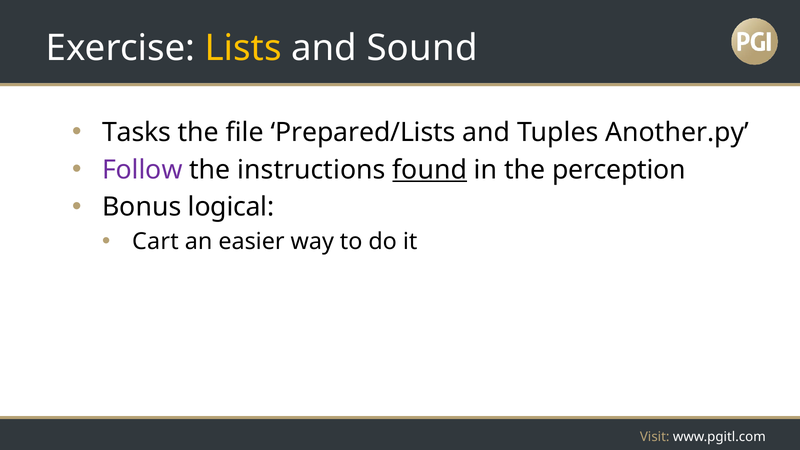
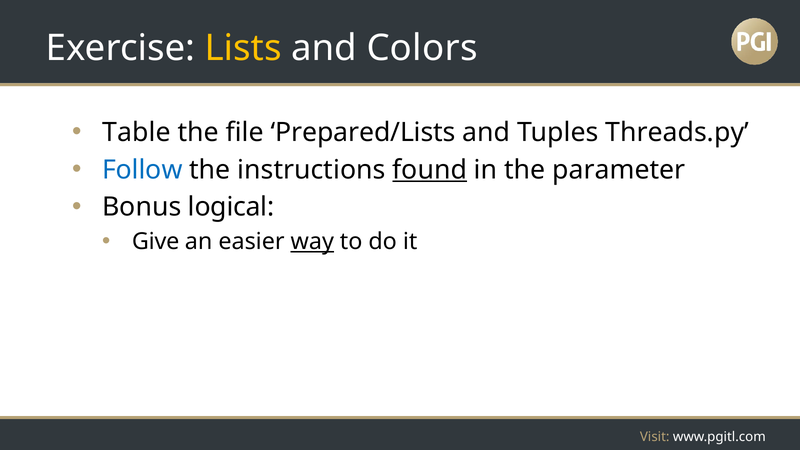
Sound: Sound -> Colors (422, 48)
Tasks: Tasks -> Table (136, 132)
Another.py: Another.py -> Threads.py (677, 132)
Follow colour: purple -> blue (142, 170)
perception: perception -> parameter (619, 170)
Cart: Cart -> Give (156, 242)
way underline: none -> present (312, 242)
